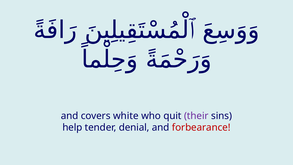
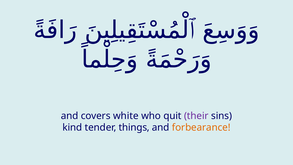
help: help -> kind (72, 127)
denial: denial -> things (134, 127)
forbearance colour: red -> orange (201, 127)
